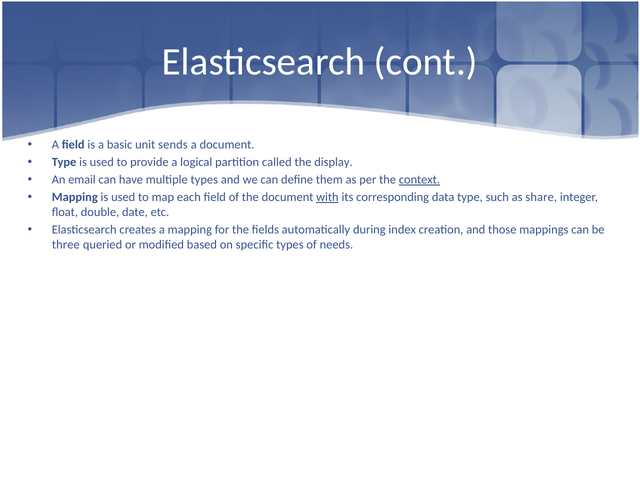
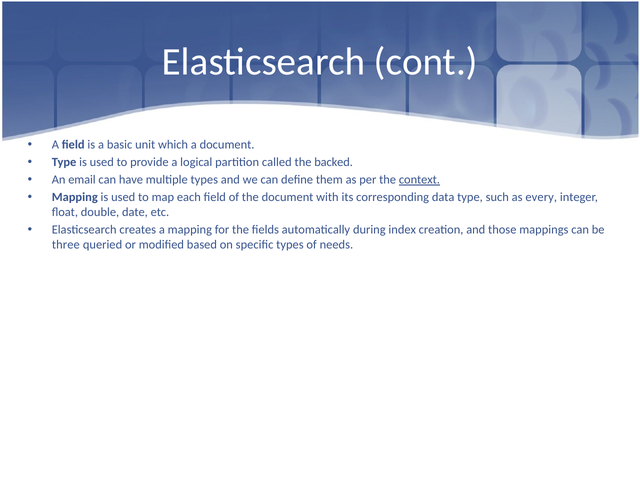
sends: sends -> which (173, 145)
display: display -> backed (334, 162)
with underline: present -> none (327, 197)
share: share -> every (541, 197)
